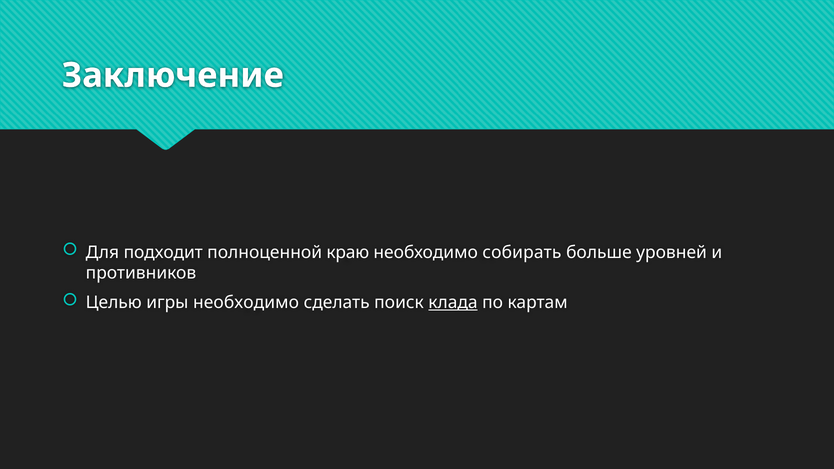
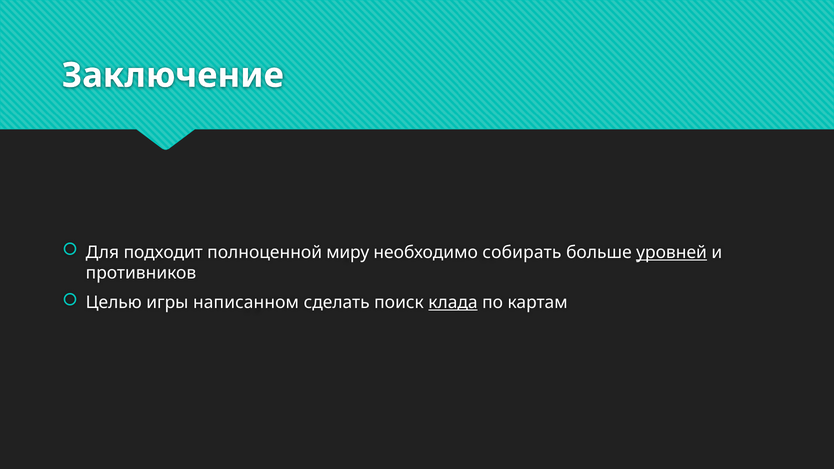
краю: краю -> миру (348, 252)
уровней underline: none -> present (672, 252)
игры необходимо: необходимо -> написанном (246, 303)
